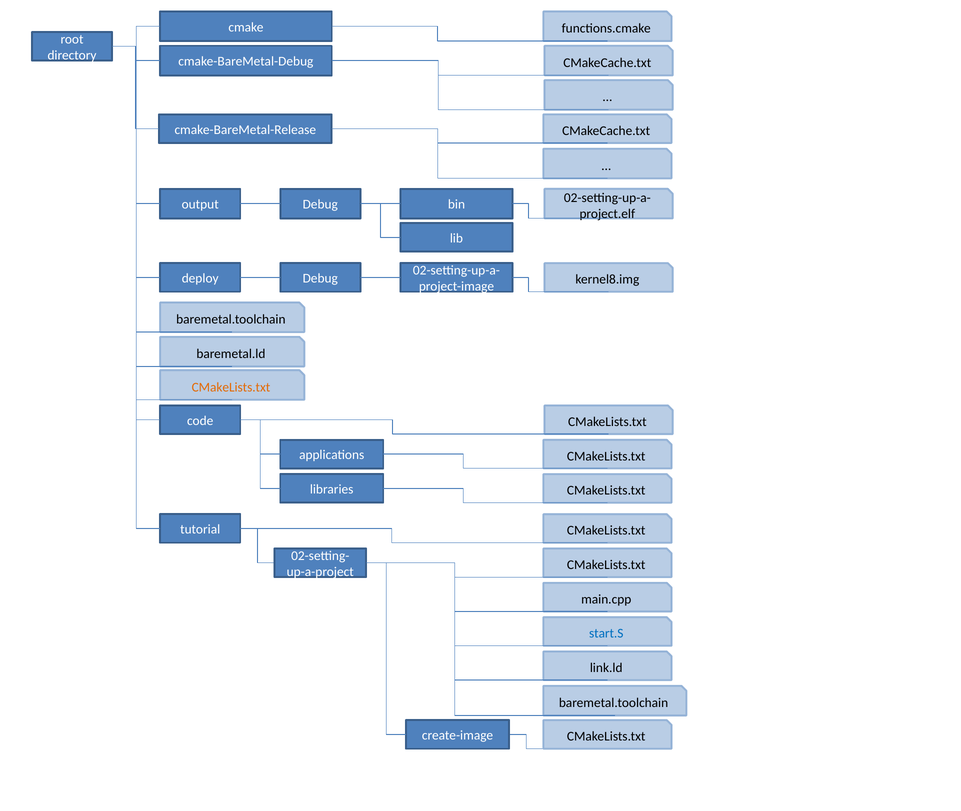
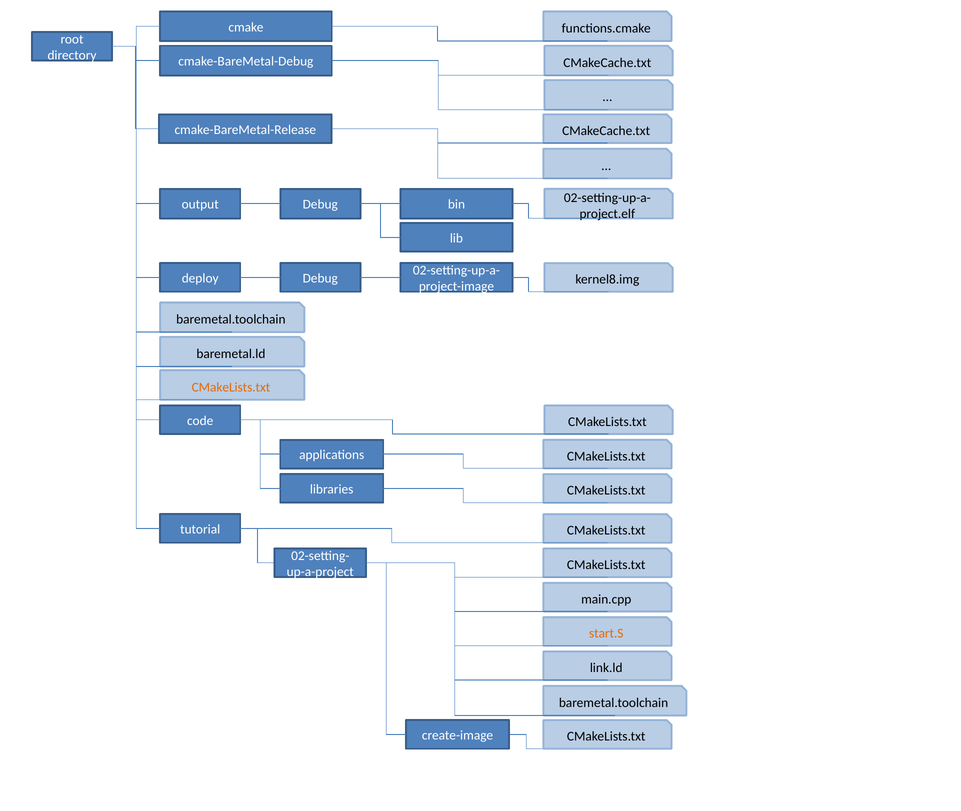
start.S colour: blue -> orange (606, 633)
